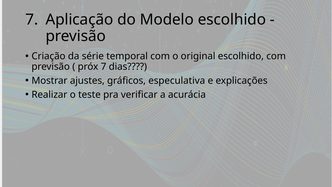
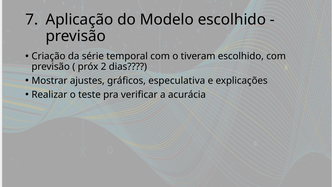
original: original -> tiveram (198, 56)
próx 7: 7 -> 2 (104, 67)
